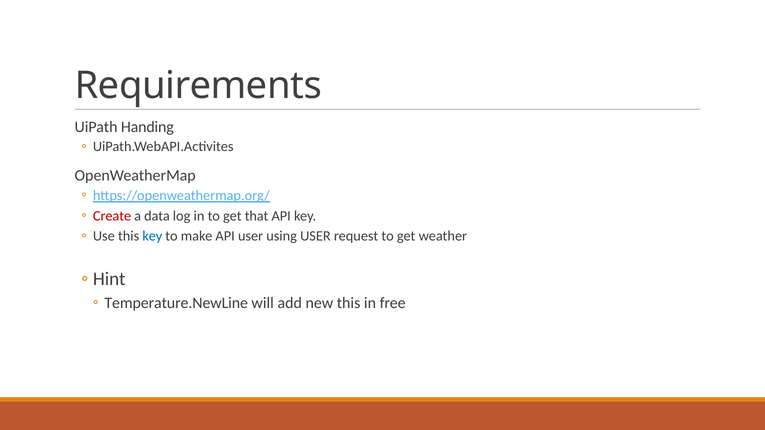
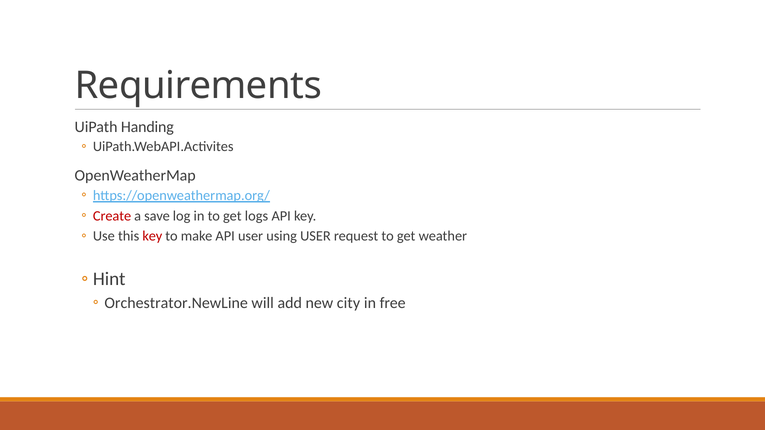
data: data -> save (157, 216)
that: that -> logs (257, 216)
key colour: blue -> red (152, 236)
Temperature.NewLine: Temperature.NewLine -> Orchestrator.NewLine (176, 303)
new this: this -> city (348, 303)
